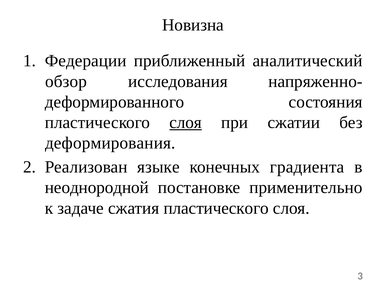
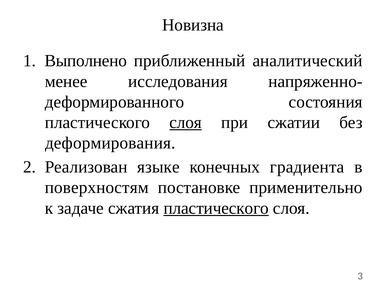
Федерации: Федерации -> Выполнено (86, 61)
обзор: обзор -> менее (66, 81)
неоднородной: неоднородной -> поверхностям (97, 188)
пластического underline: none -> present (216, 208)
